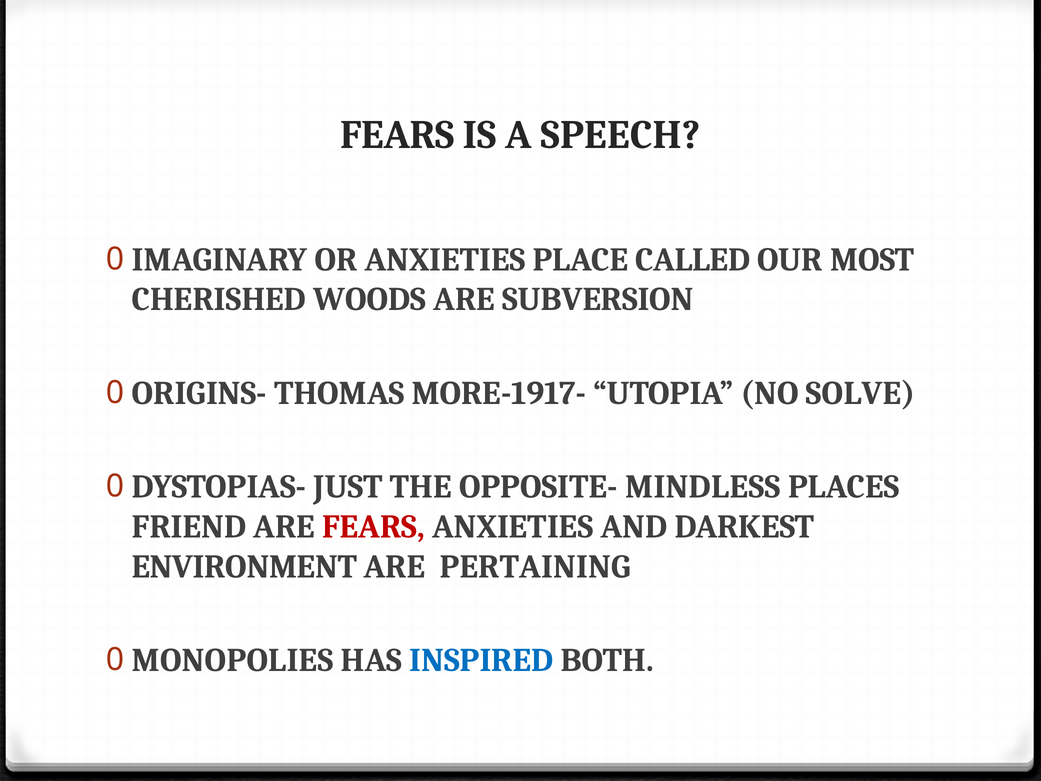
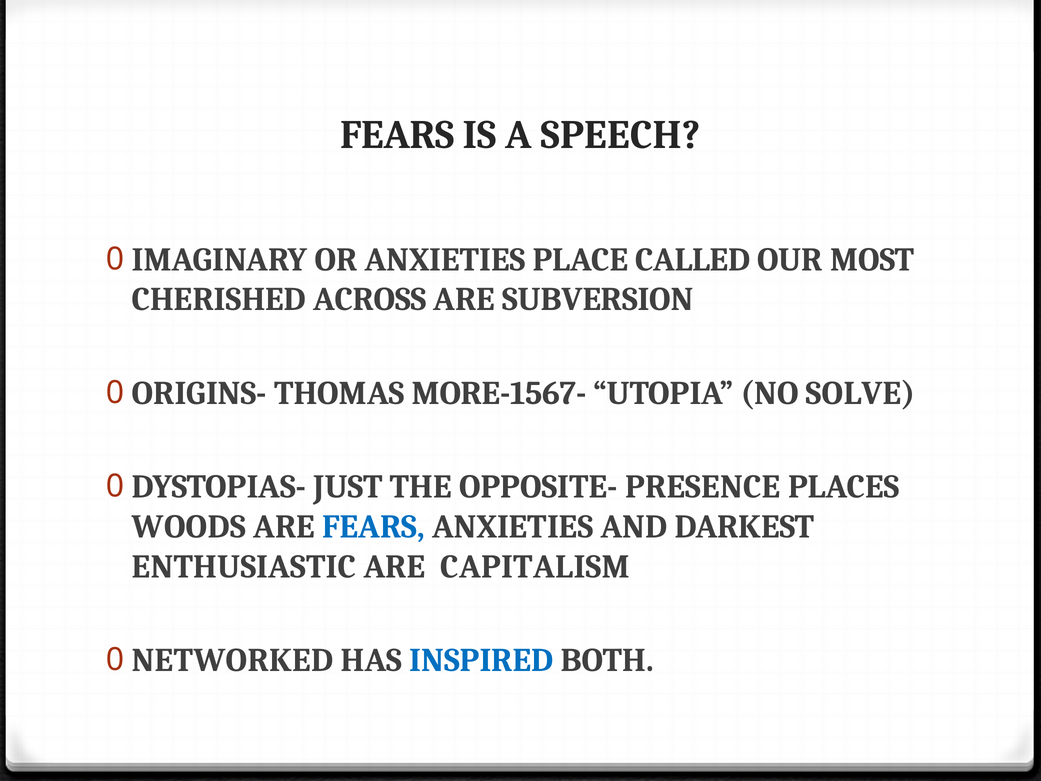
WOODS: WOODS -> ACROSS (370, 299)
MORE-1917-: MORE-1917- -> MORE-1567- (499, 393)
MINDLESS: MINDLESS -> PRESENCE (703, 487)
FRIEND: FRIEND -> WOODS (189, 526)
FEARS colour: red -> blue (374, 526)
ENVIRONMENT: ENVIRONMENT -> ENTHUSIASTIC (244, 566)
PERTAINING: PERTAINING -> CAPITALISM (535, 566)
MONOPOLIES: MONOPOLIES -> NETWORKED (233, 660)
